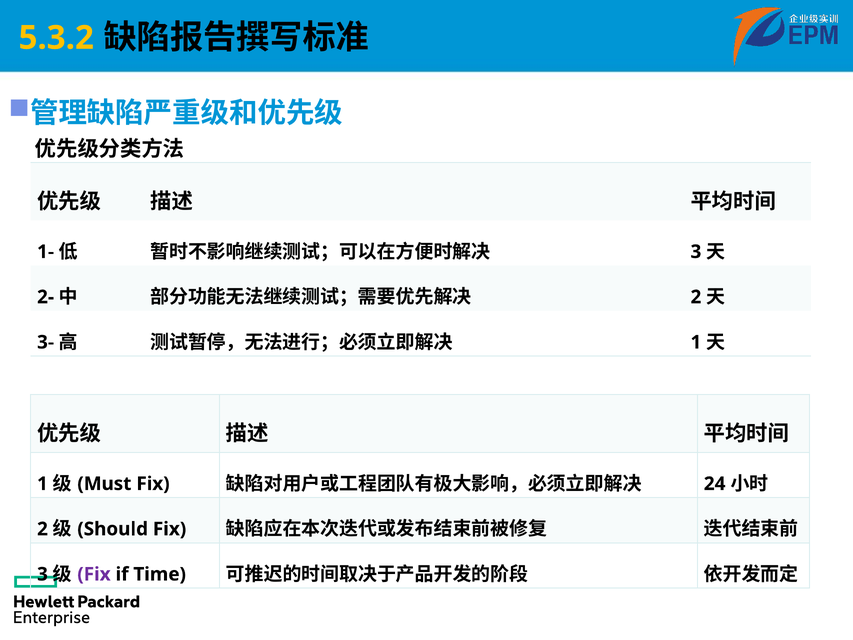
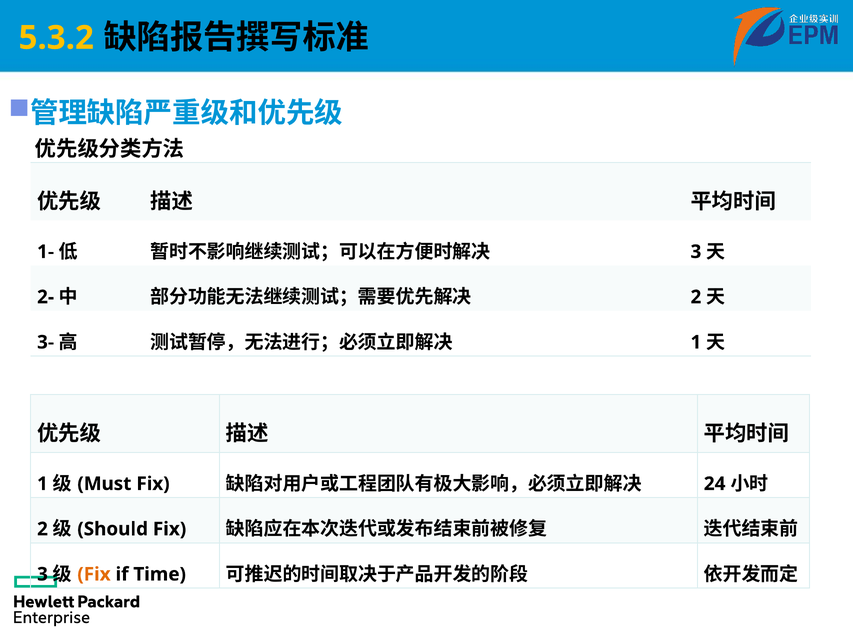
Fix colour: purple -> orange (94, 574)
